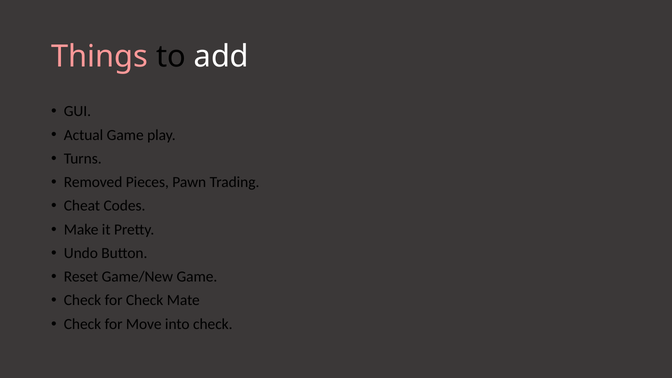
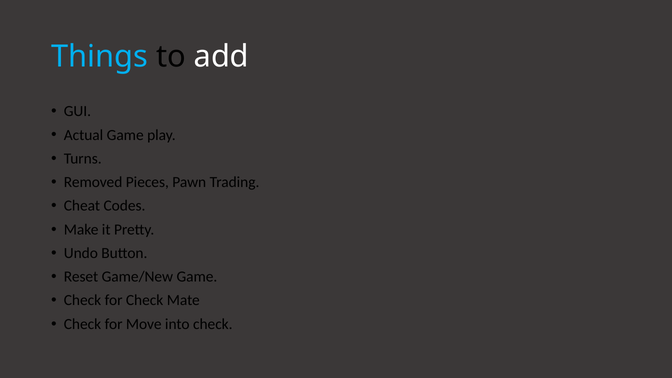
Things colour: pink -> light blue (100, 56)
